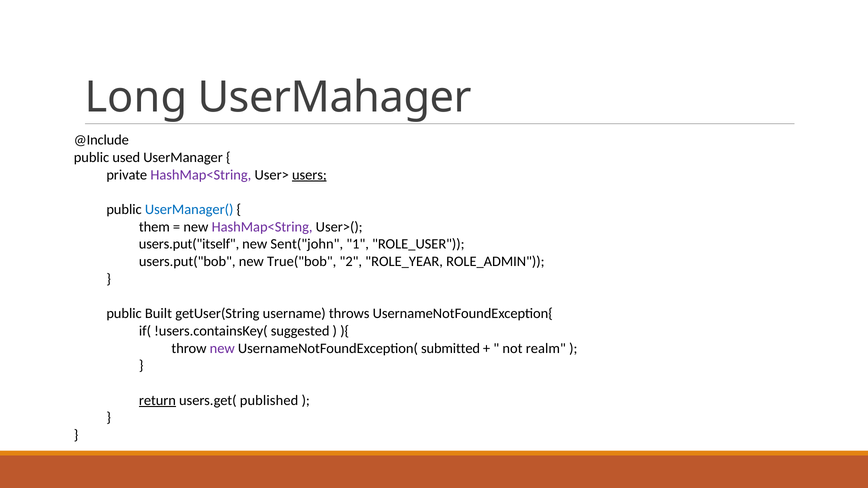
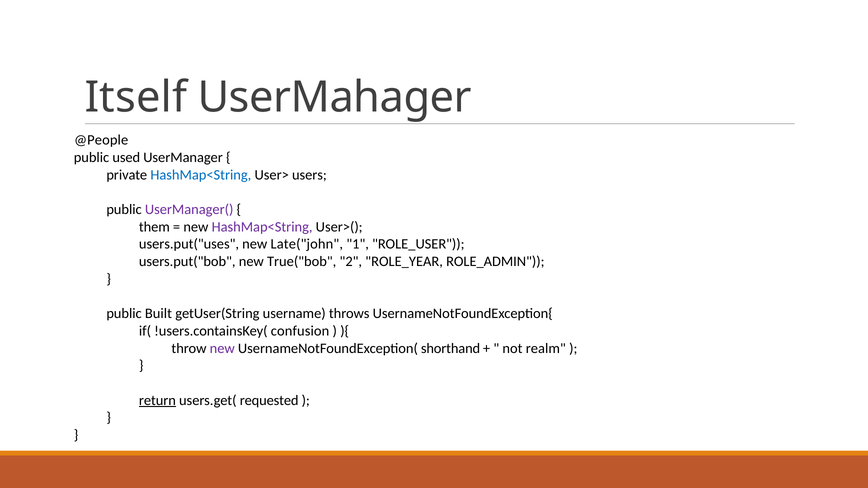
Long: Long -> Itself (136, 97)
@Include: @Include -> @People (101, 140)
HashMap<String colour: purple -> blue (201, 175)
users underline: present -> none (309, 175)
UserManager( colour: blue -> purple (189, 210)
users.put("itself: users.put("itself -> users.put("uses (189, 244)
Sent("john: Sent("john -> Late("john (307, 244)
suggested: suggested -> confusion (300, 331)
submitted: submitted -> shorthand (451, 348)
published: published -> requested (269, 401)
